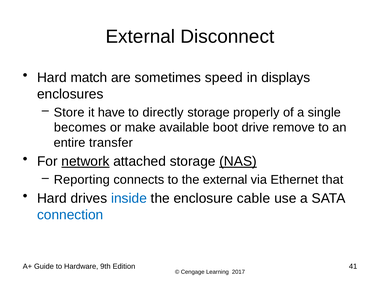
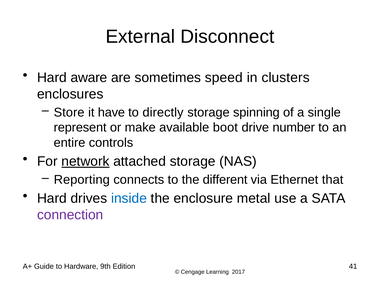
match: match -> aware (89, 78)
displays: displays -> clusters (286, 78)
properly: properly -> spinning (256, 112)
becomes: becomes -> represent (80, 128)
remove: remove -> number (294, 128)
transfer: transfer -> controls (111, 143)
NAS underline: present -> none (238, 161)
the external: external -> different (225, 180)
cable: cable -> metal (254, 198)
connection colour: blue -> purple (70, 215)
